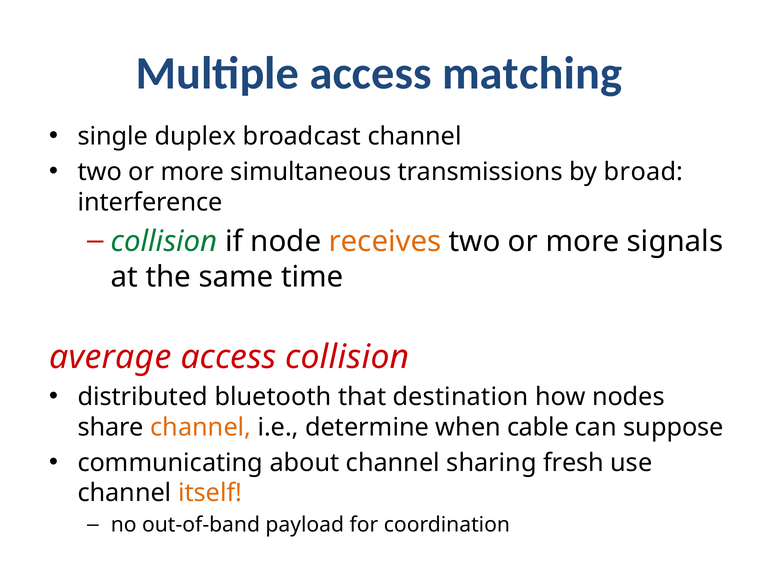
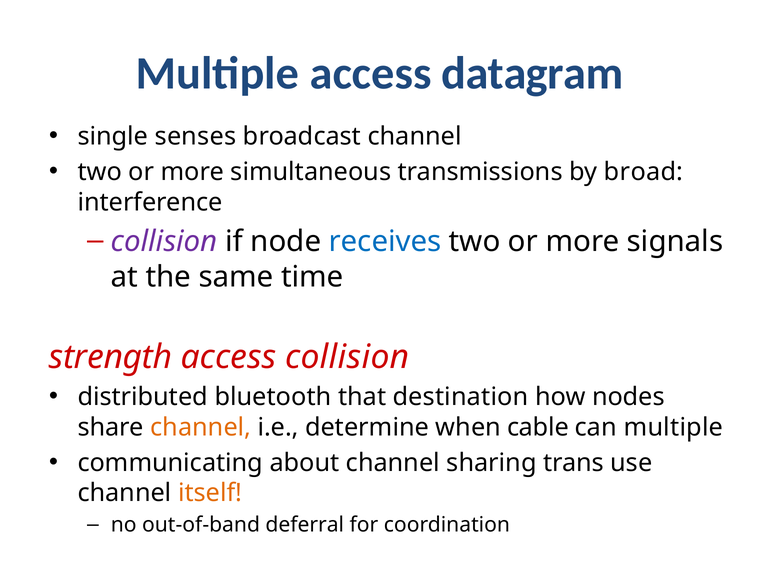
matching: matching -> datagram (532, 73)
duplex: duplex -> senses (195, 137)
collision colour: green -> purple (164, 241)
receives colour: orange -> blue (385, 241)
average: average -> strength (111, 357)
can suppose: suppose -> multiple (673, 428)
fresh: fresh -> trans (574, 463)
payload: payload -> deferral (305, 525)
